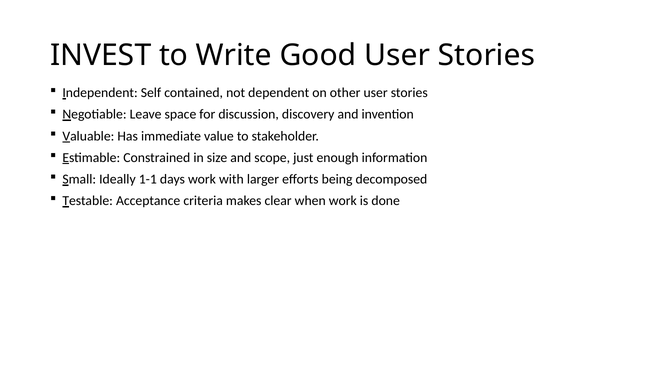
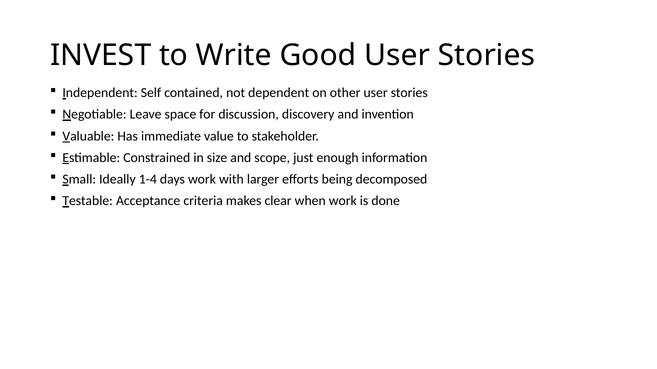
1-1: 1-1 -> 1-4 (148, 180)
